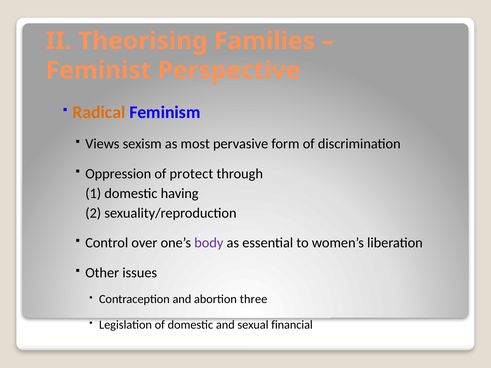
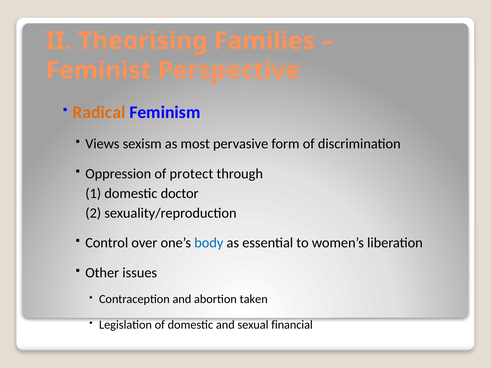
having: having -> doctor (180, 193)
body colour: purple -> blue (209, 243)
three: three -> taken (254, 299)
